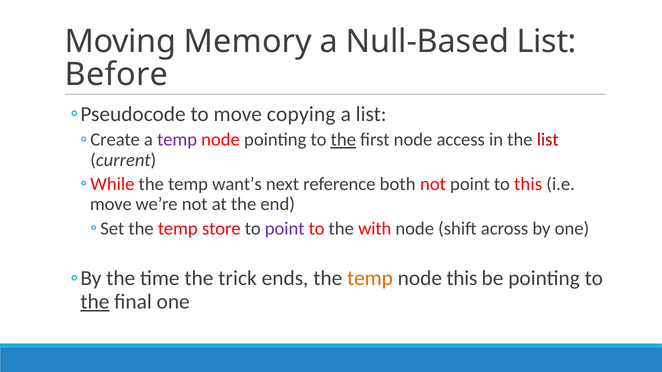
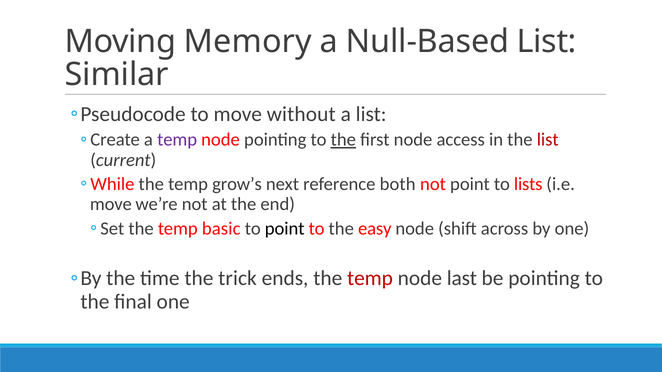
Before: Before -> Similar (117, 75)
copying: copying -> without (301, 114)
want’s: want’s -> grow’s (237, 184)
to this: this -> lists (528, 184)
store: store -> basic (221, 229)
point colour: purple -> black (285, 229)
with: with -> easy (375, 229)
temp colour: orange -> red (370, 279)
node this: this -> last (462, 279)
the underline: present -> none (95, 302)
